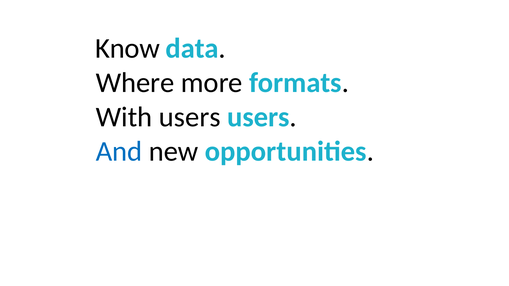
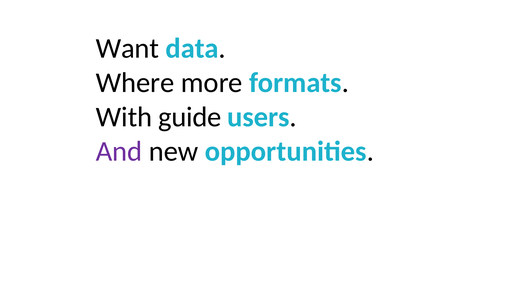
Know: Know -> Want (127, 49)
With users: users -> guide (190, 117)
And colour: blue -> purple (119, 152)
